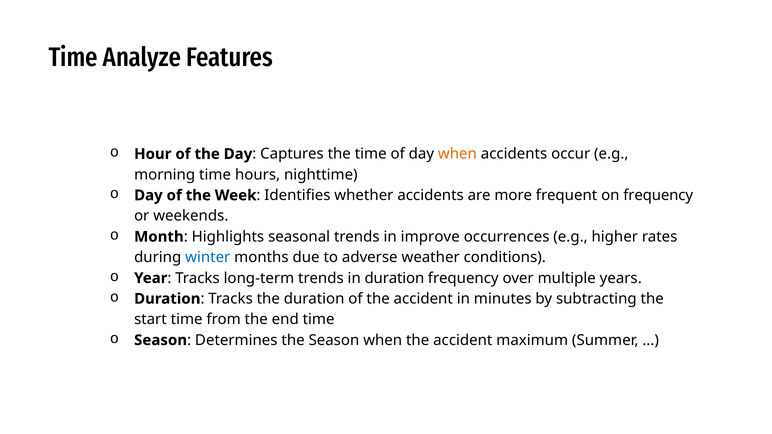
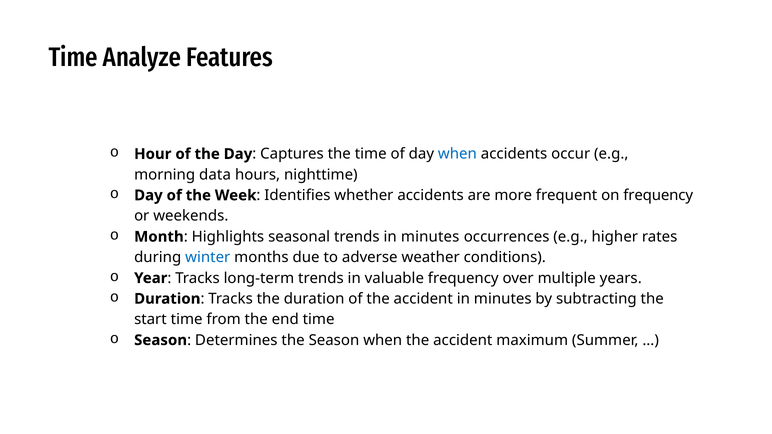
when colour: orange -> blue (457, 154)
morning time: time -> data (215, 175)
trends in improve: improve -> minutes (430, 237)
in duration: duration -> valuable (394, 278)
